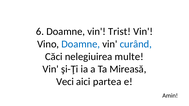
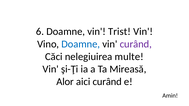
curând colour: blue -> purple (136, 44)
Veci: Veci -> Alor (65, 82)
aici partea: partea -> curând (107, 82)
